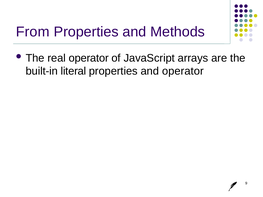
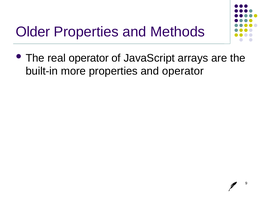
From: From -> Older (33, 32)
literal: literal -> more (73, 71)
